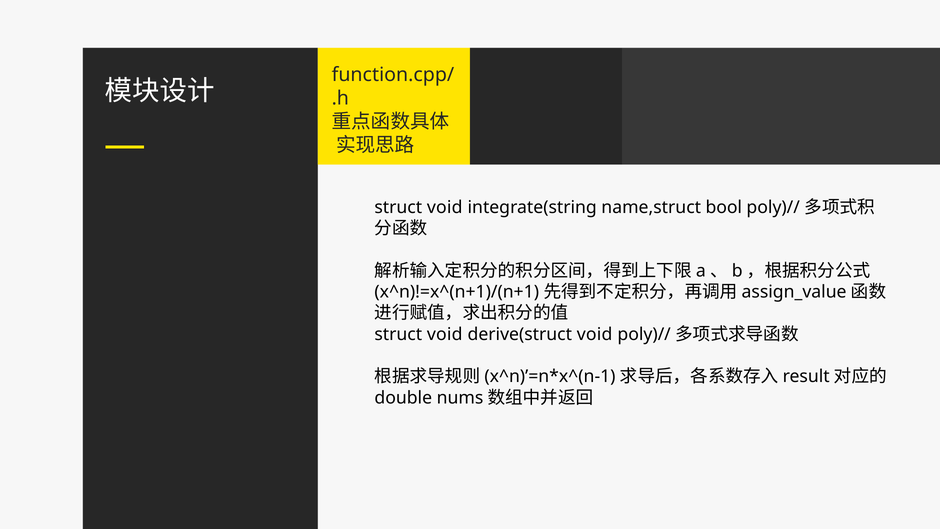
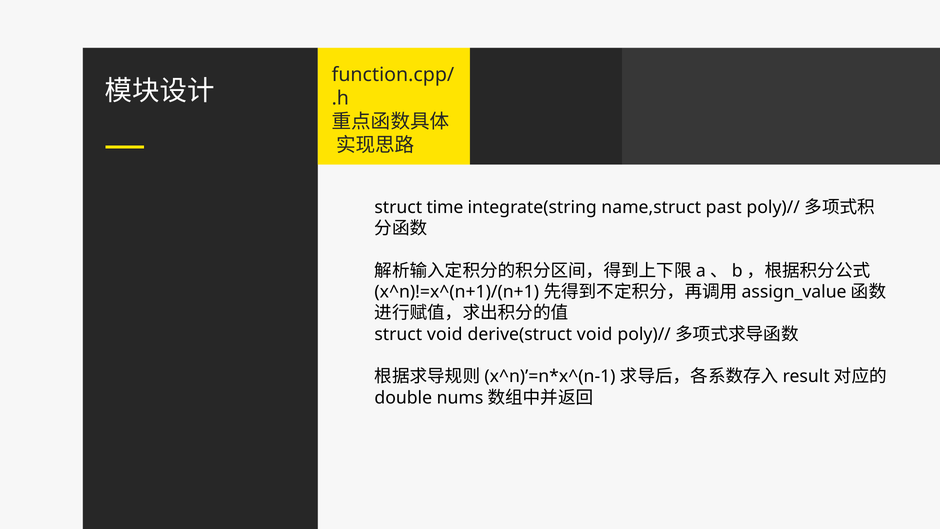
void: void -> time (445, 207)
bool: bool -> past (724, 207)
